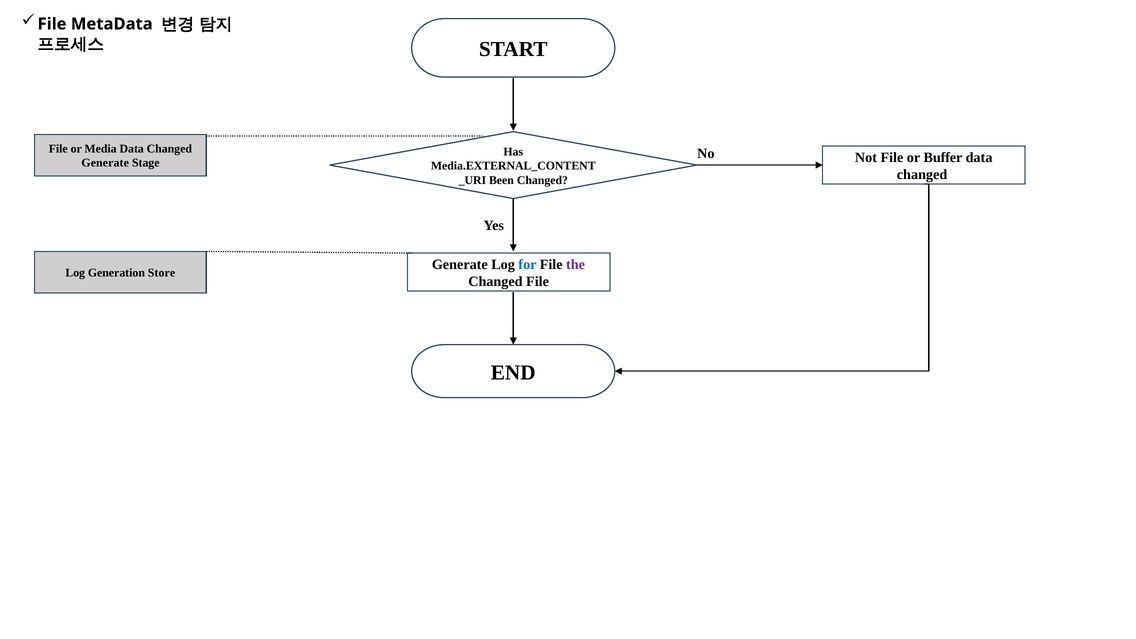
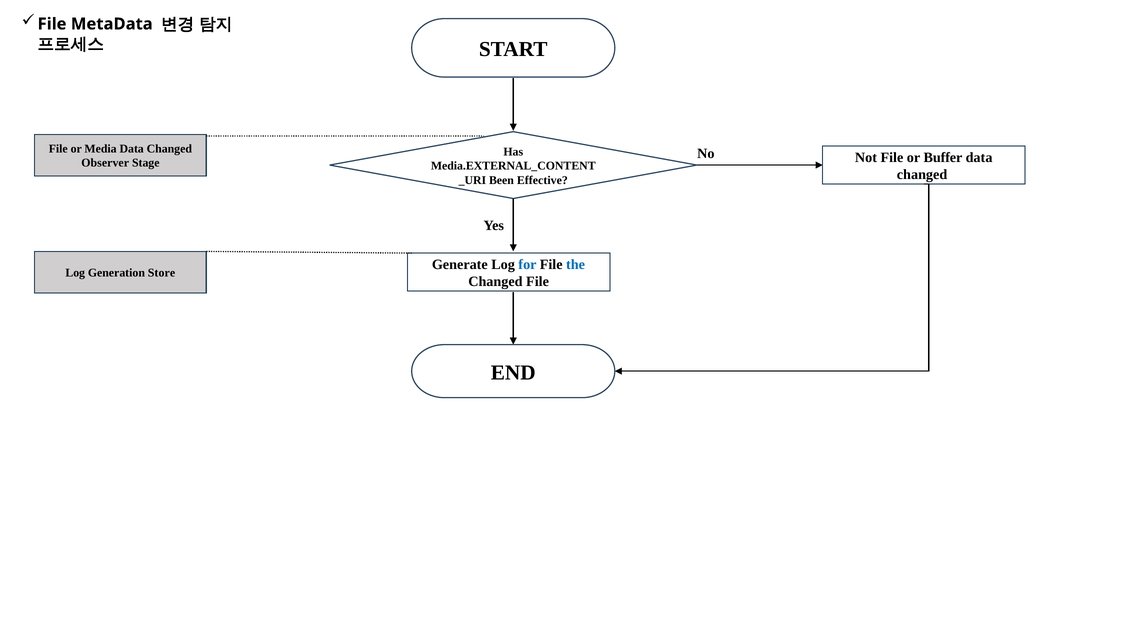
Generate: Generate -> Observer (105, 163)
Been Changed: Changed -> Effective (542, 180)
the colour: purple -> blue (576, 265)
